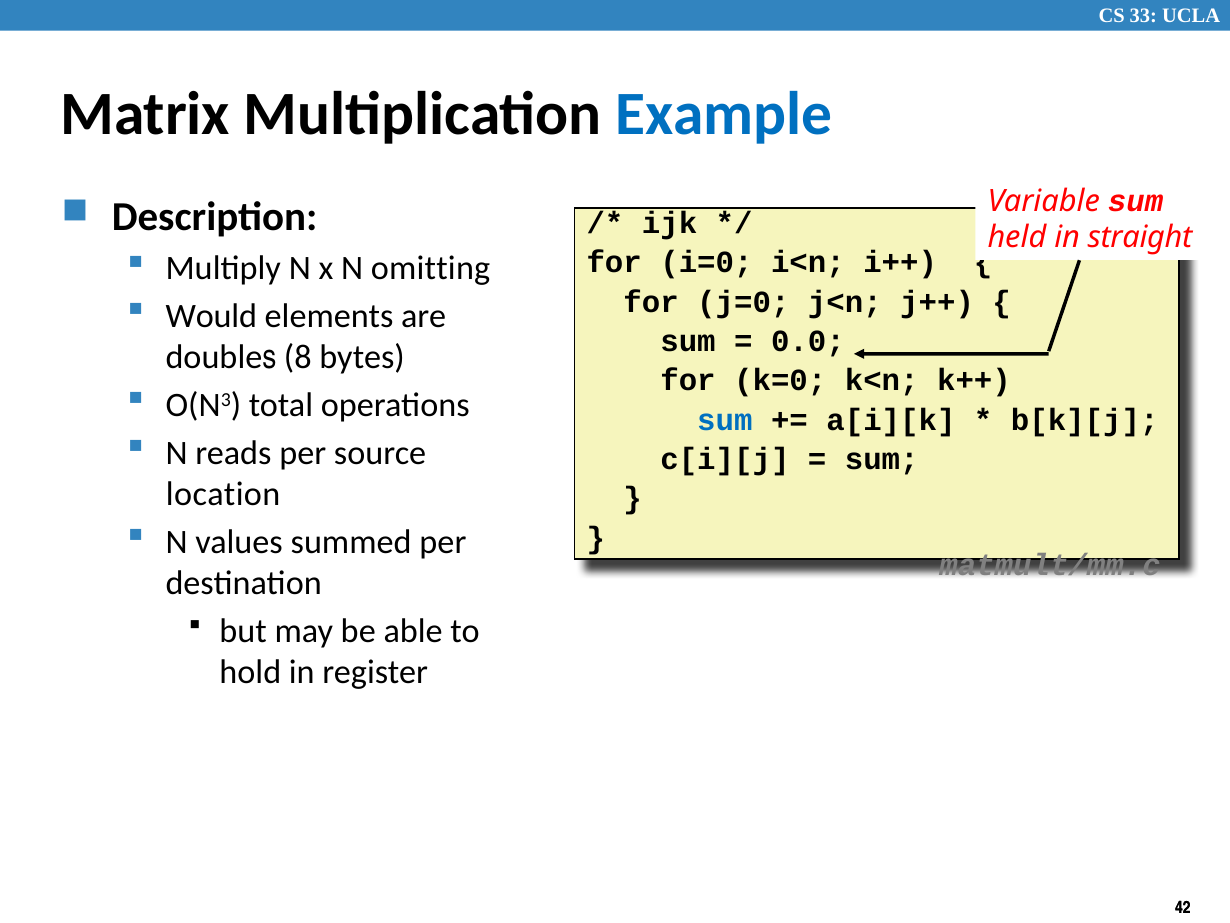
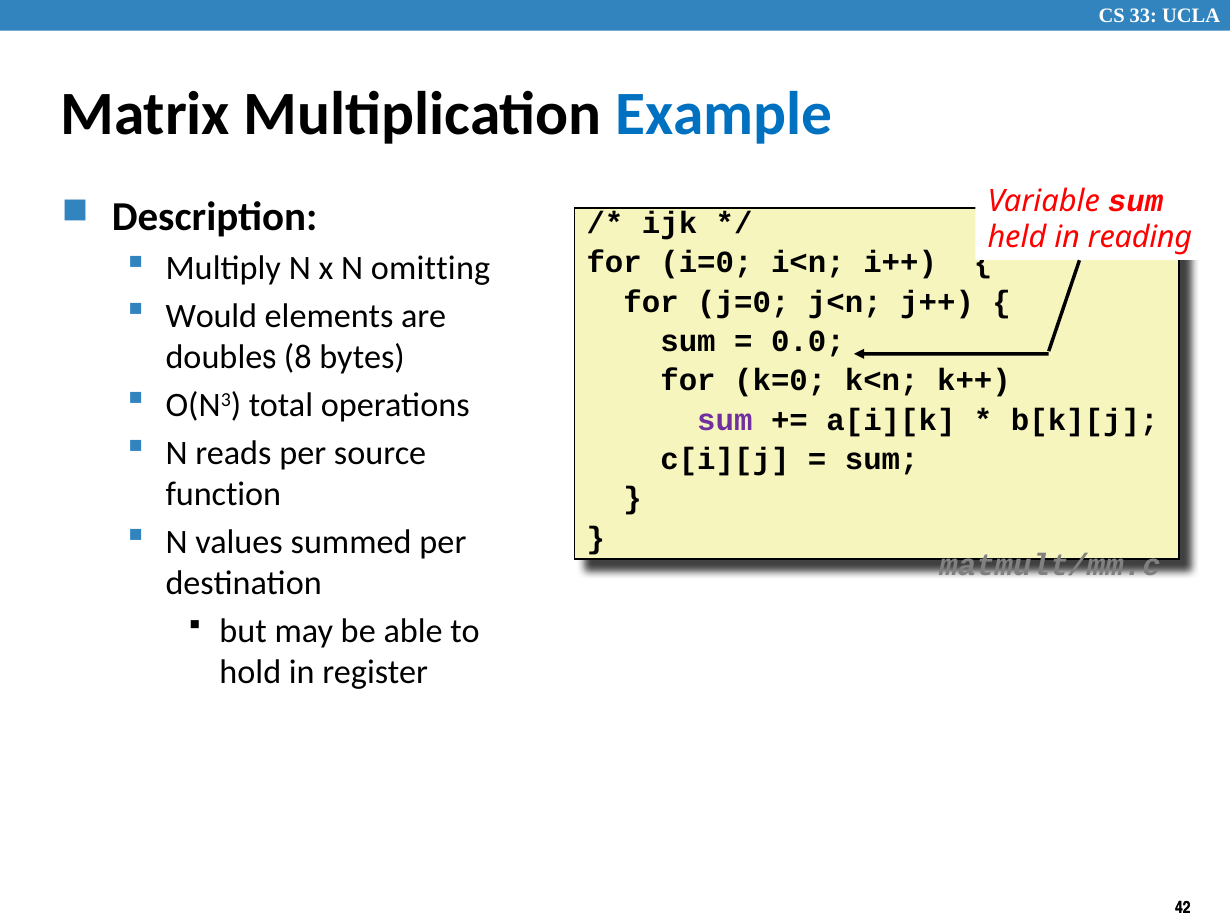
straight: straight -> reading (1140, 238)
sum colour: blue -> purple (725, 420)
location: location -> function (223, 494)
